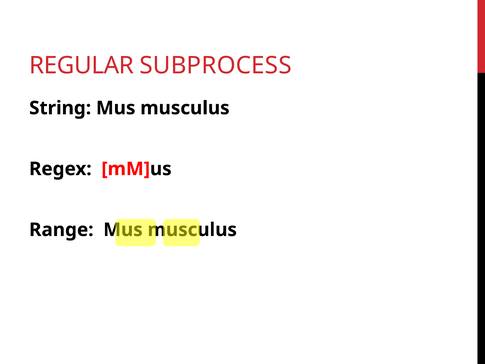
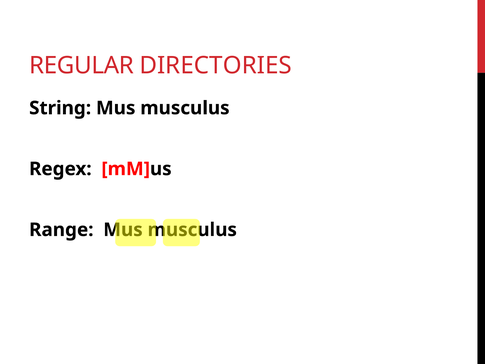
SUBPROCESS: SUBPROCESS -> DIRECTORIES (216, 66)
